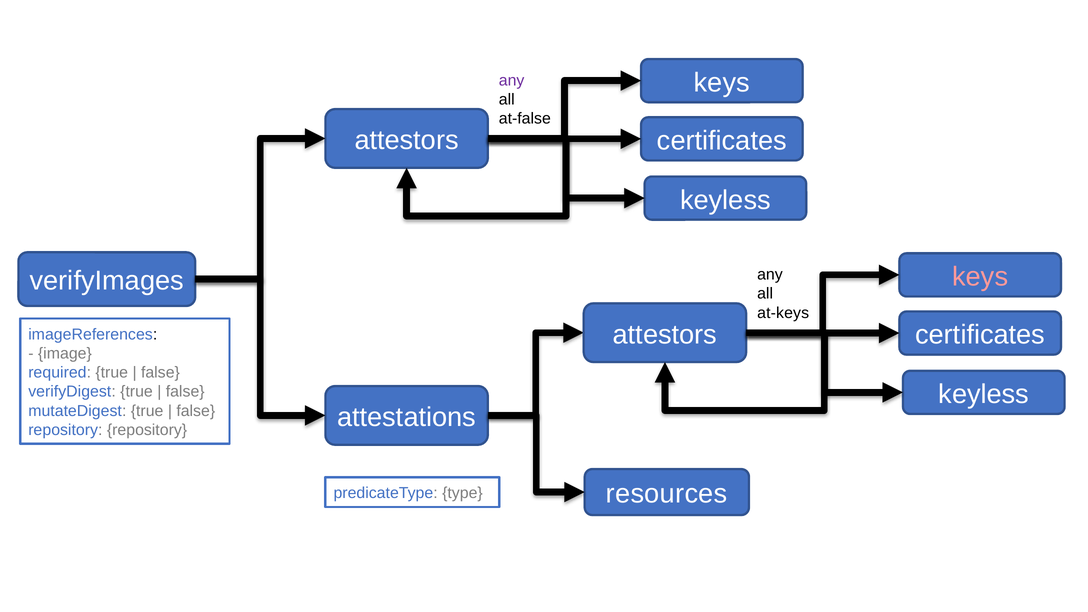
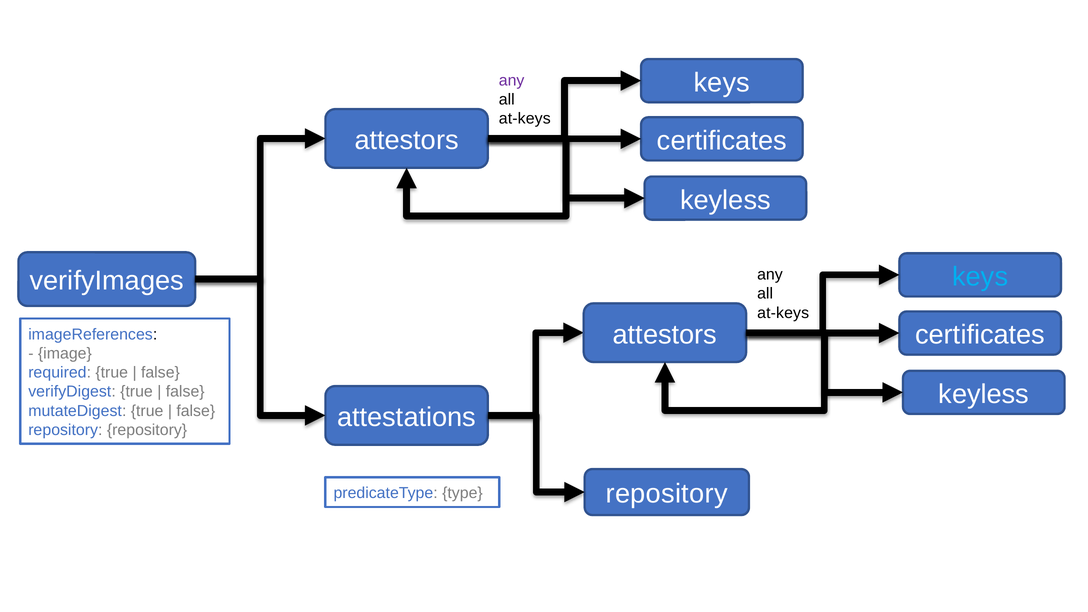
at-false: at-false -> at-keys (525, 119)
keys colour: pink -> light blue (980, 277)
type resources: resources -> repository (667, 494)
